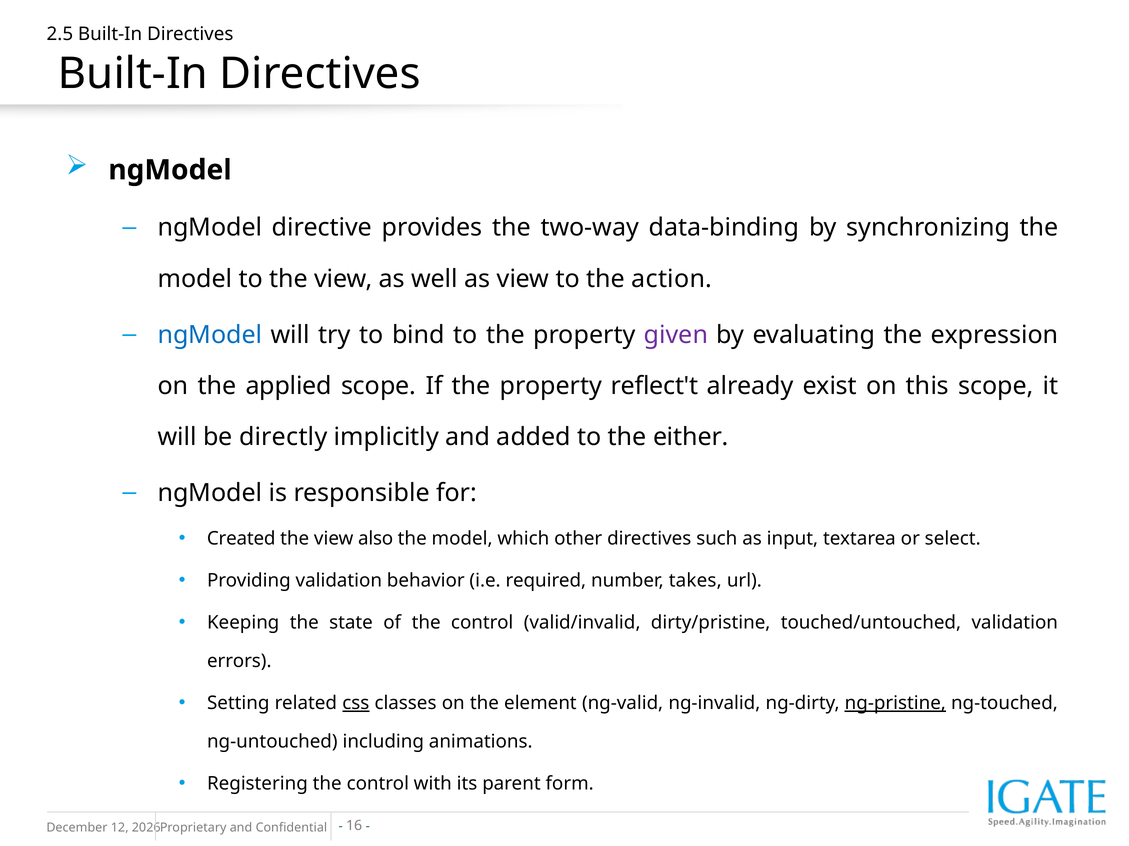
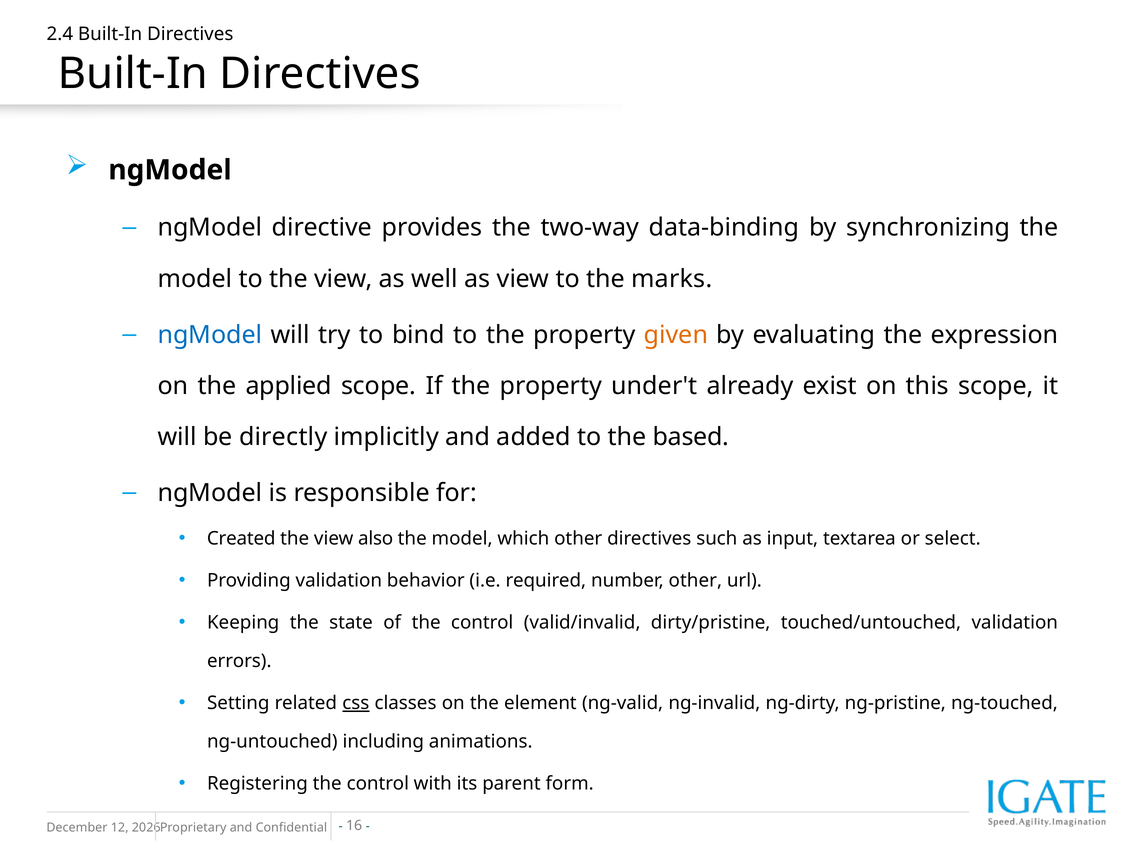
2.5: 2.5 -> 2.4 (60, 34)
action: action -> marks (672, 279)
given colour: purple -> orange (676, 335)
reflect't: reflect't -> under't (654, 386)
either: either -> based (691, 437)
number takes: takes -> other (695, 581)
ng-pristine underline: present -> none (895, 704)
